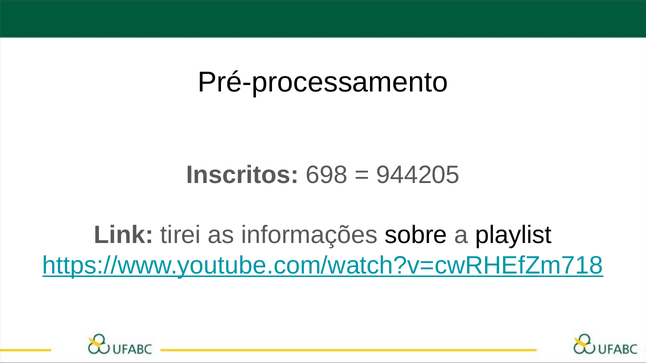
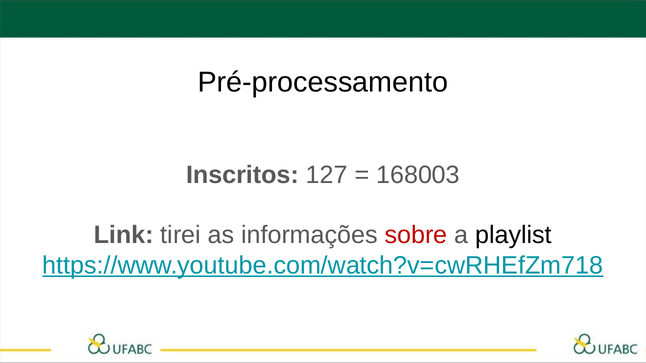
698: 698 -> 127 (327, 175)
944205: 944205 -> 168003 (418, 175)
sobre colour: black -> red (416, 235)
